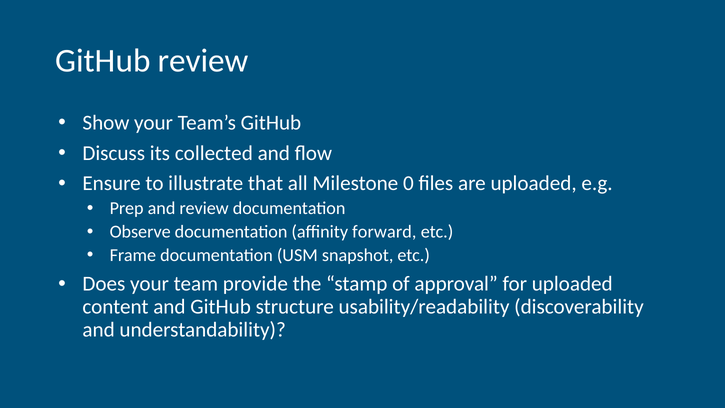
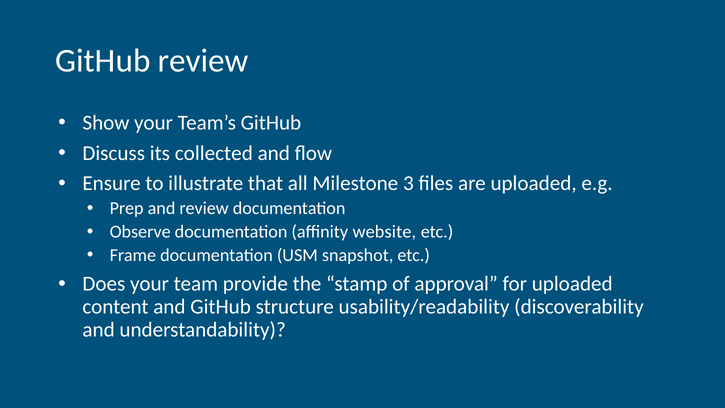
0: 0 -> 3 (408, 183)
forward: forward -> website (384, 232)
